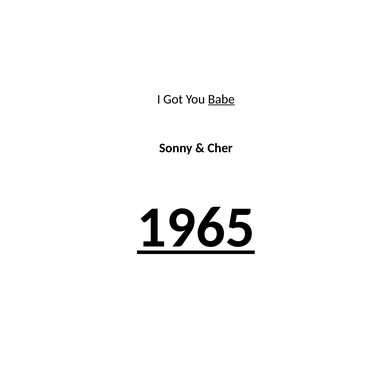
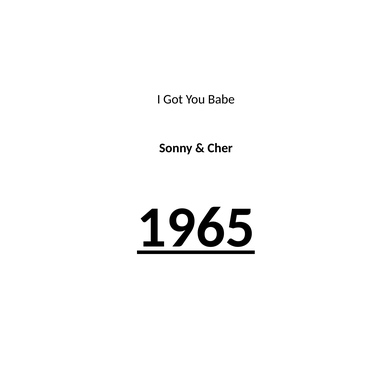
Babe underline: present -> none (221, 99)
